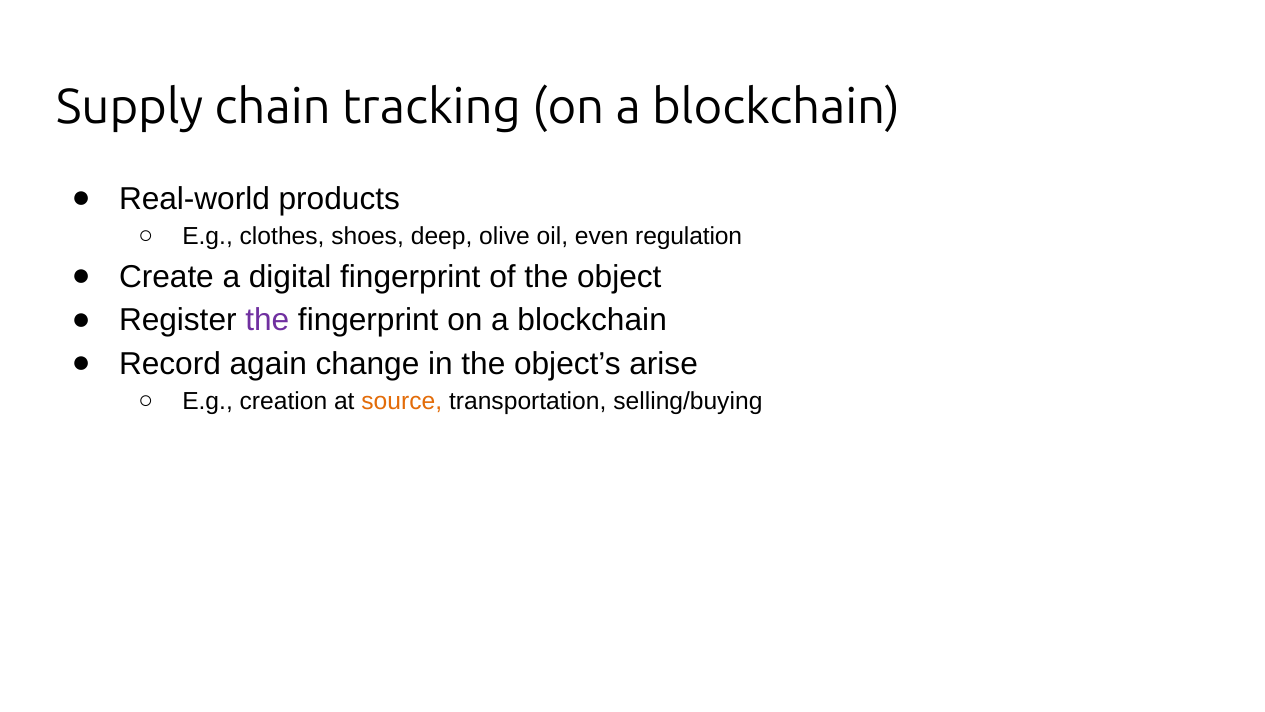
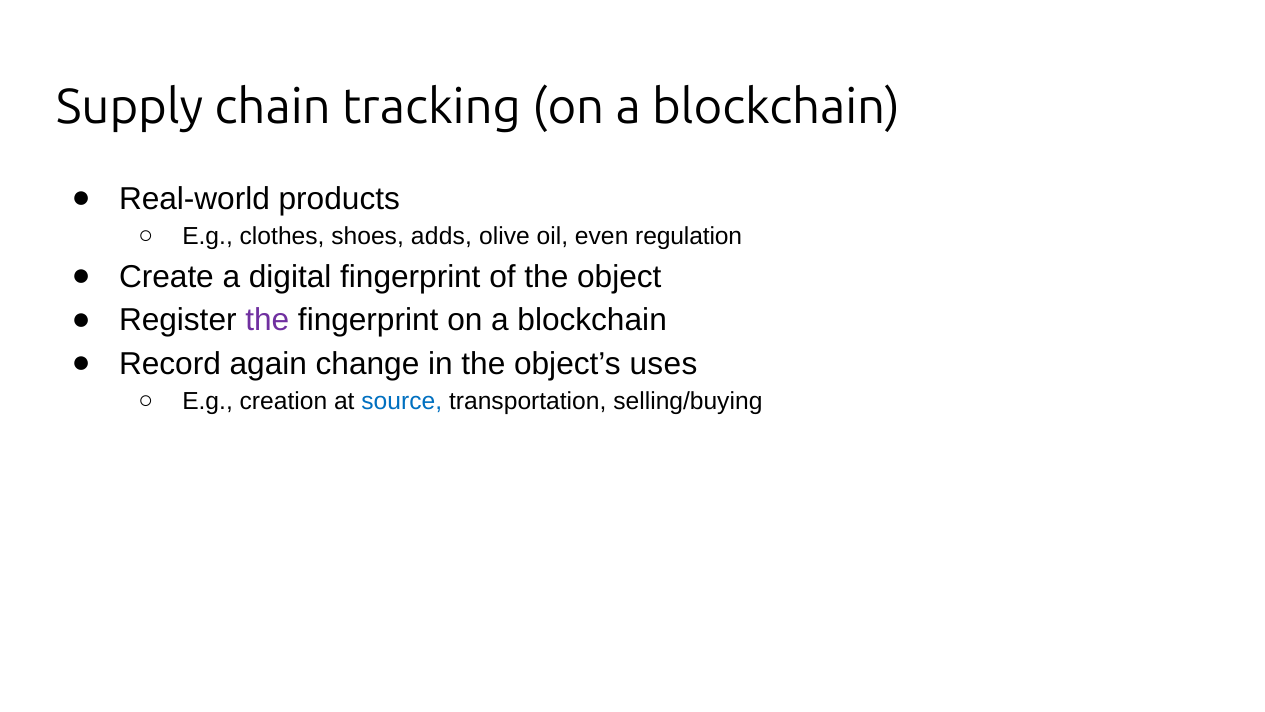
deep: deep -> adds (441, 237)
arise: arise -> uses (663, 364)
source colour: orange -> blue (402, 401)
